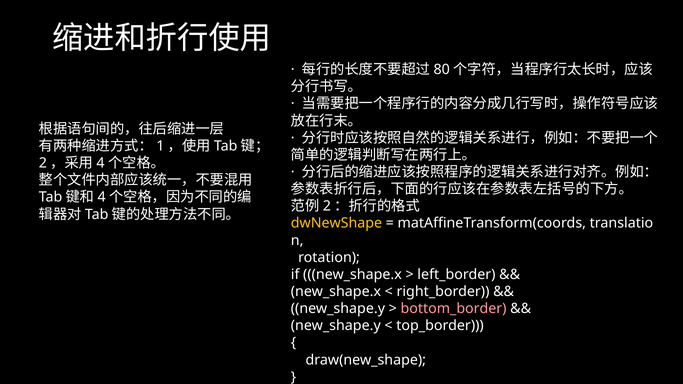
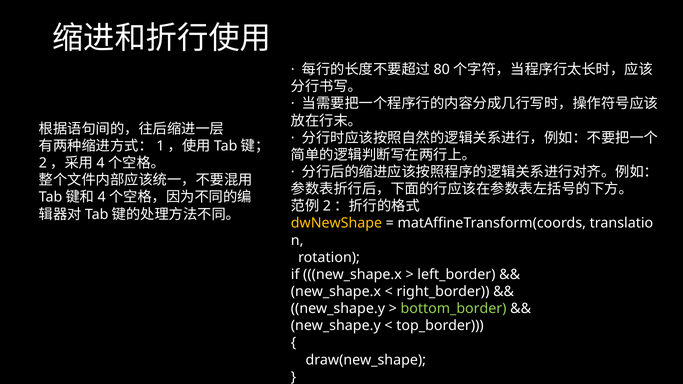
bottom_border colour: pink -> light green (454, 309)
